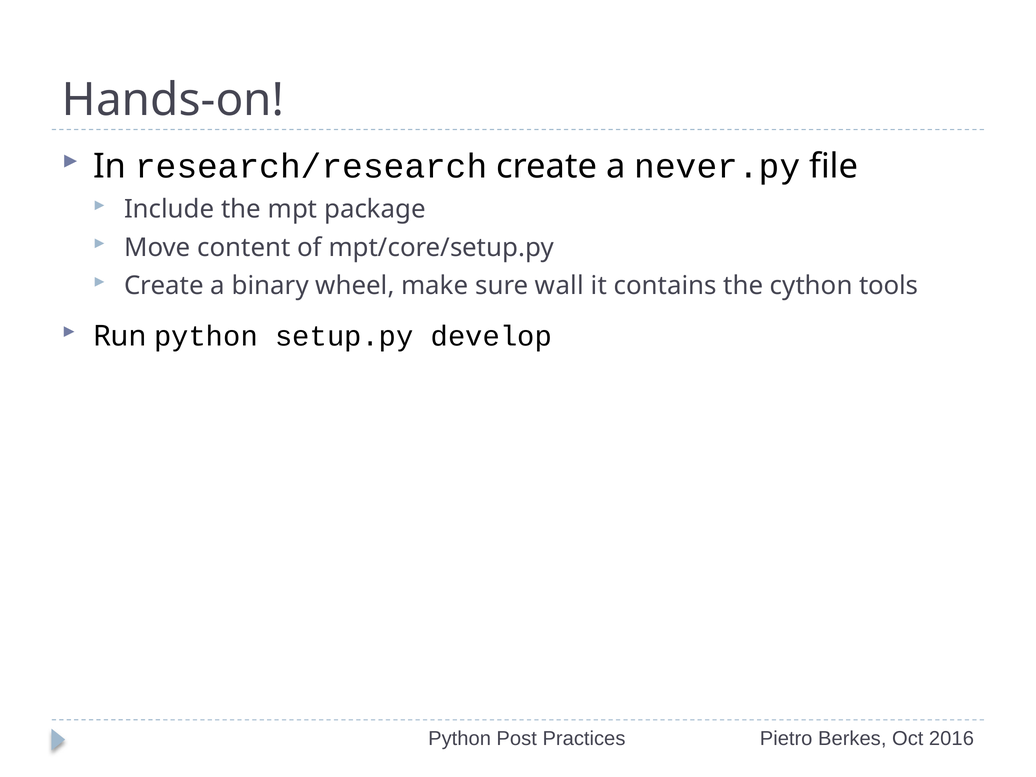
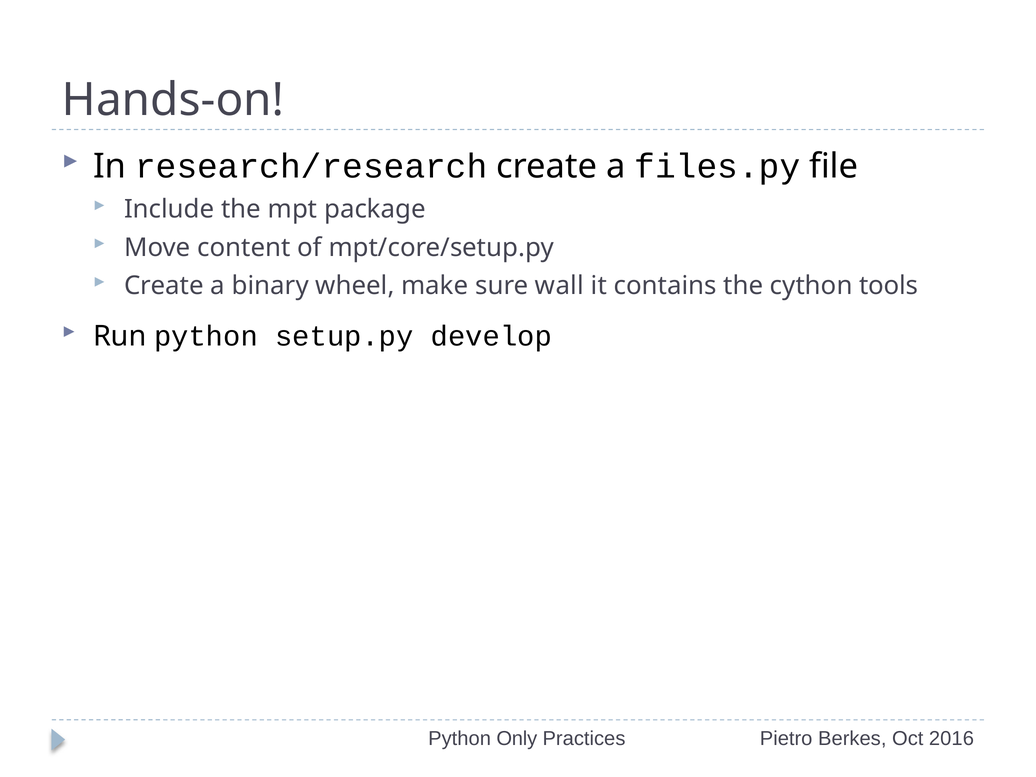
never.py: never.py -> files.py (717, 166)
Post: Post -> Only (517, 739)
